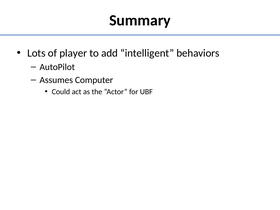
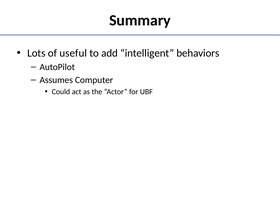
player: player -> useful (73, 53)
